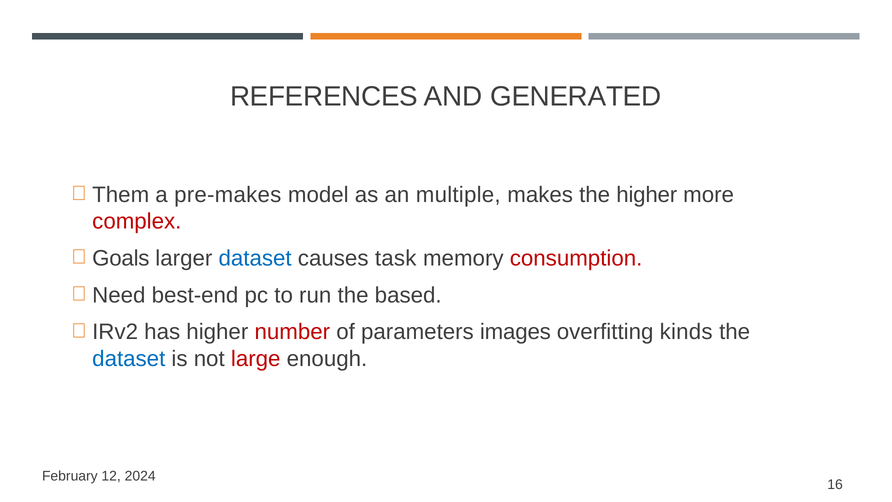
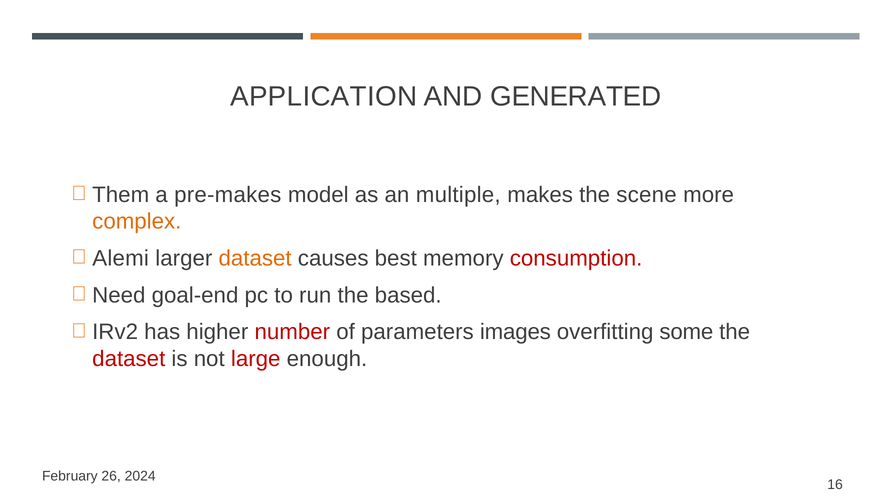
REFERENCES: REFERENCES -> APPLICATION (324, 97)
the higher: higher -> scene (647, 195)
complex colour: red -> orange (137, 221)
Goals: Goals -> Alemi (121, 258)
dataset colour: blue -> orange (255, 258)
task: task -> best (396, 258)
best-end: best-end -> goal-end (195, 295)
kinds: kinds -> some (686, 332)
dataset colour: blue -> red (129, 359)
12: 12 -> 26 (111, 476)
